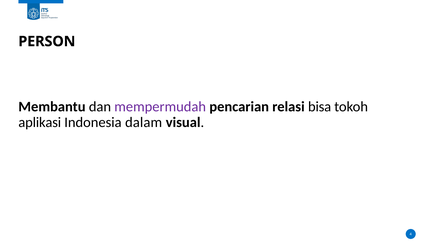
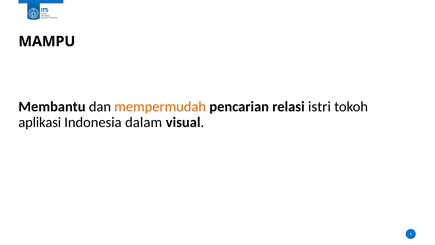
PERSON: PERSON -> MAMPU (47, 41)
mempermudah colour: purple -> orange (160, 107)
bisa: bisa -> istri (319, 107)
